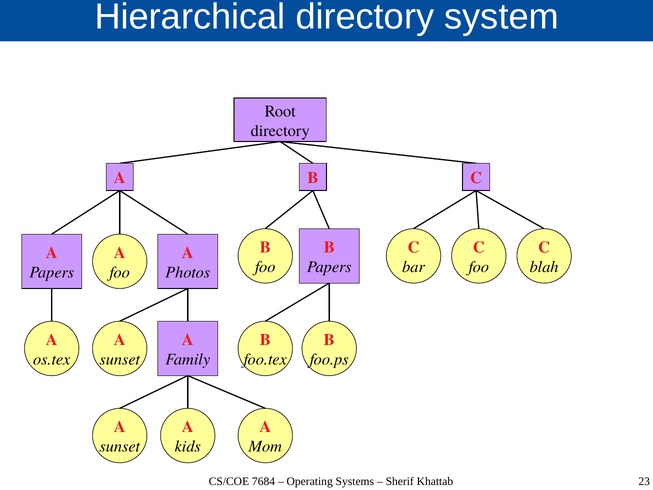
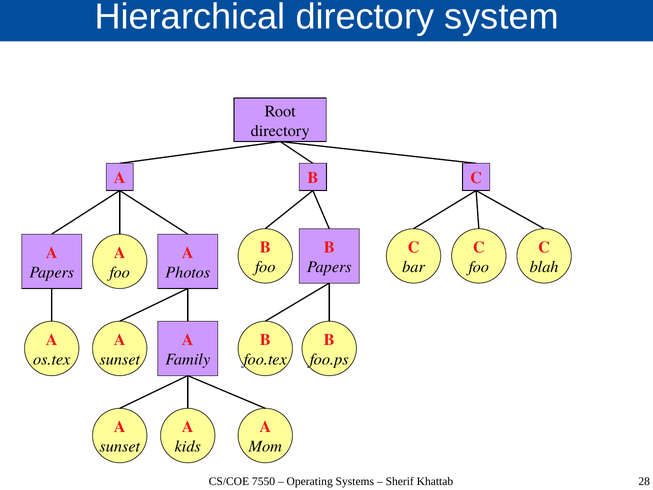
7684: 7684 -> 7550 (264, 481)
23: 23 -> 28 (644, 481)
